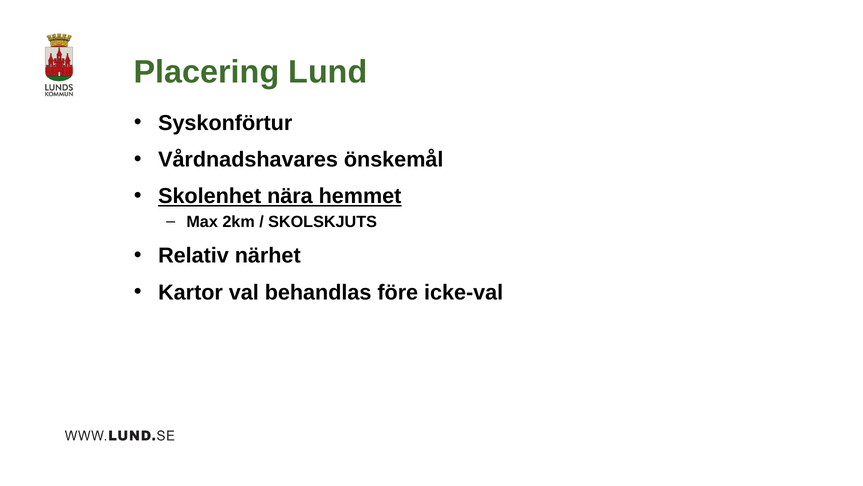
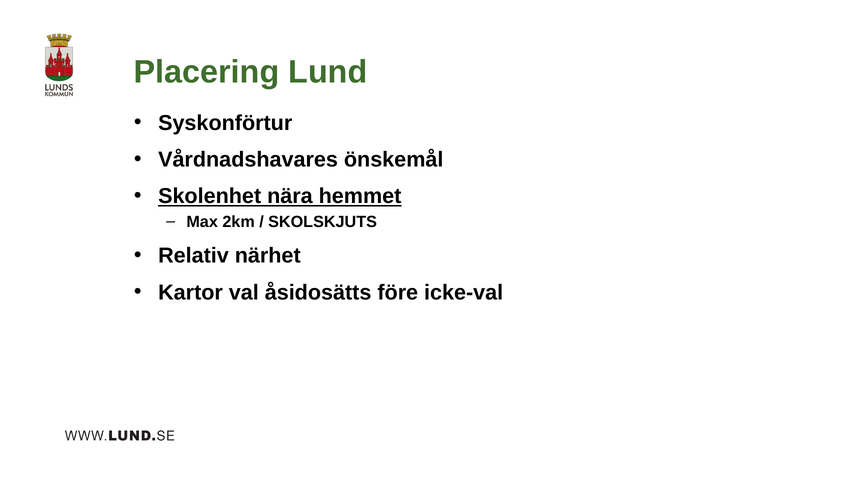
behandlas: behandlas -> åsidosätts (318, 292)
